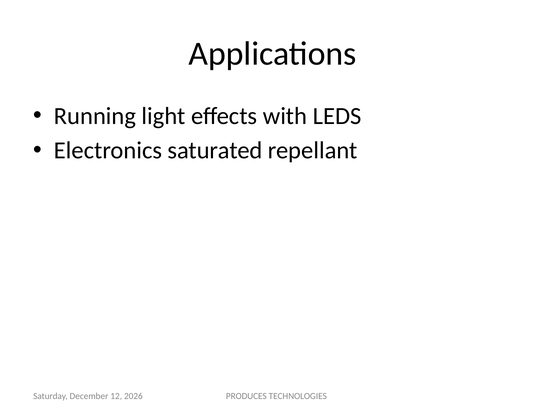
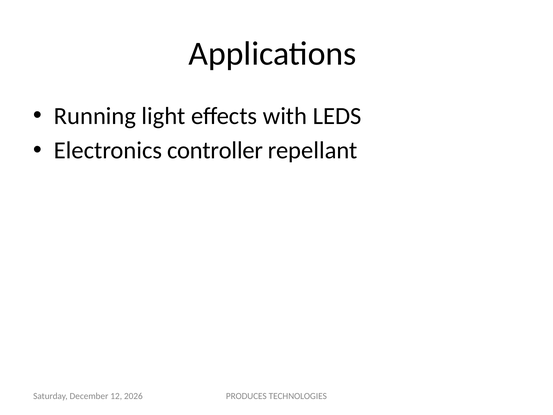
saturated: saturated -> controller (215, 150)
